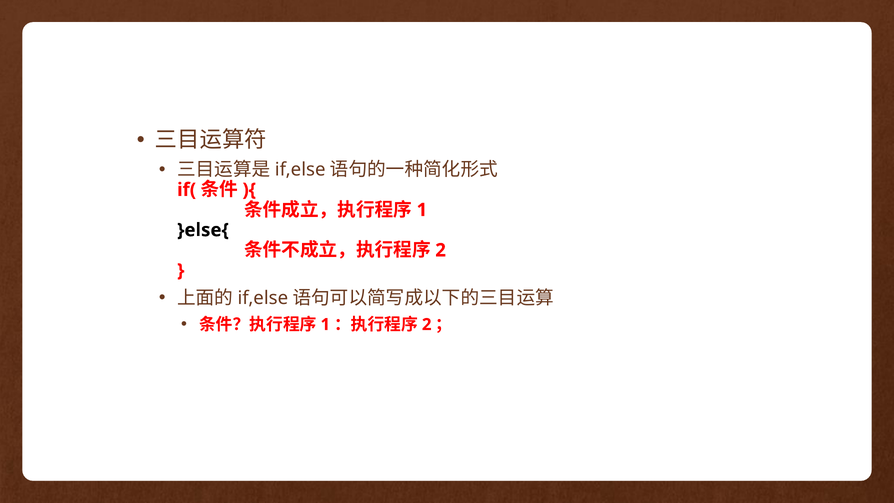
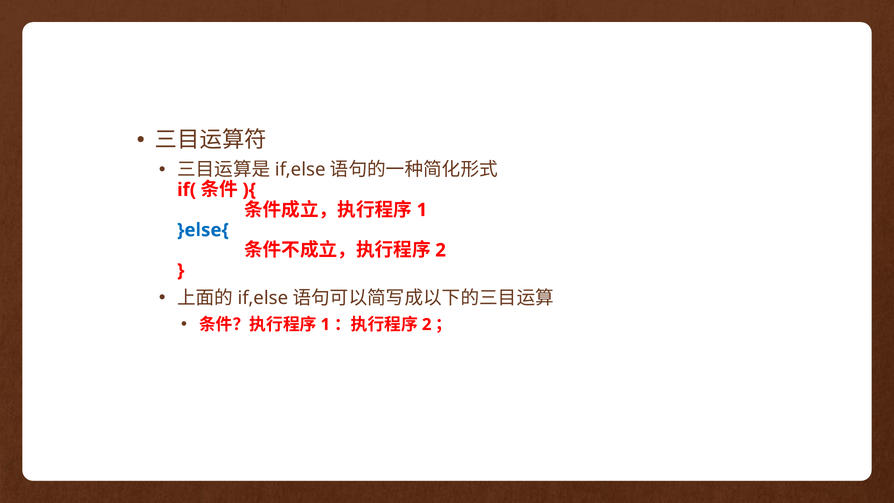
}else{ colour: black -> blue (203, 230)
